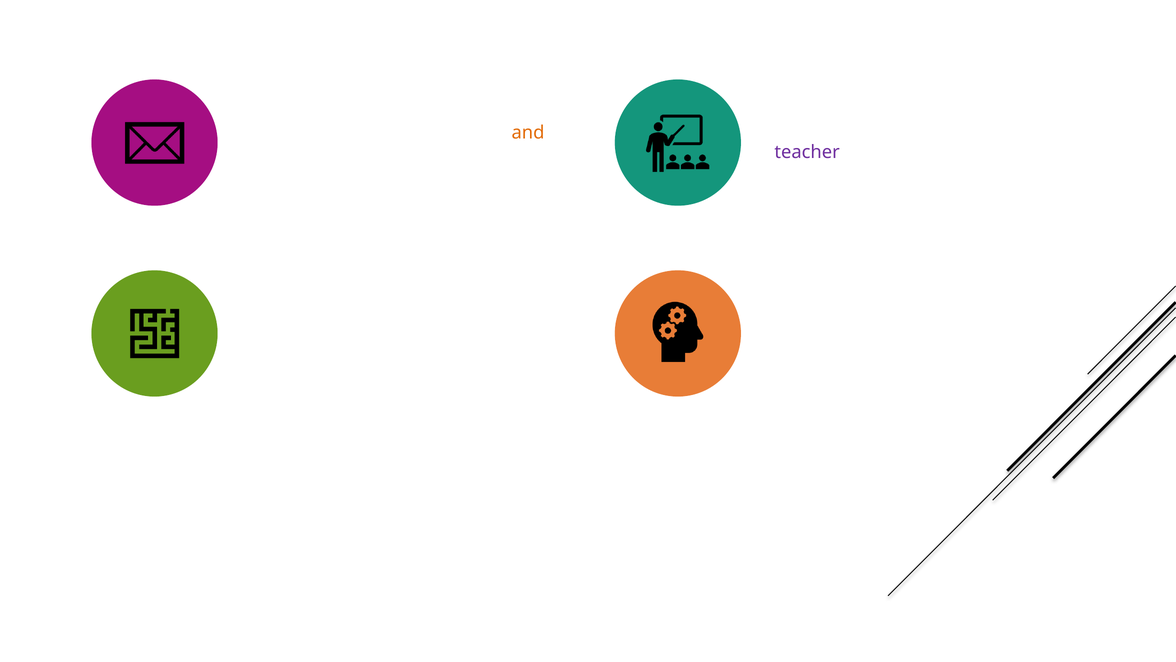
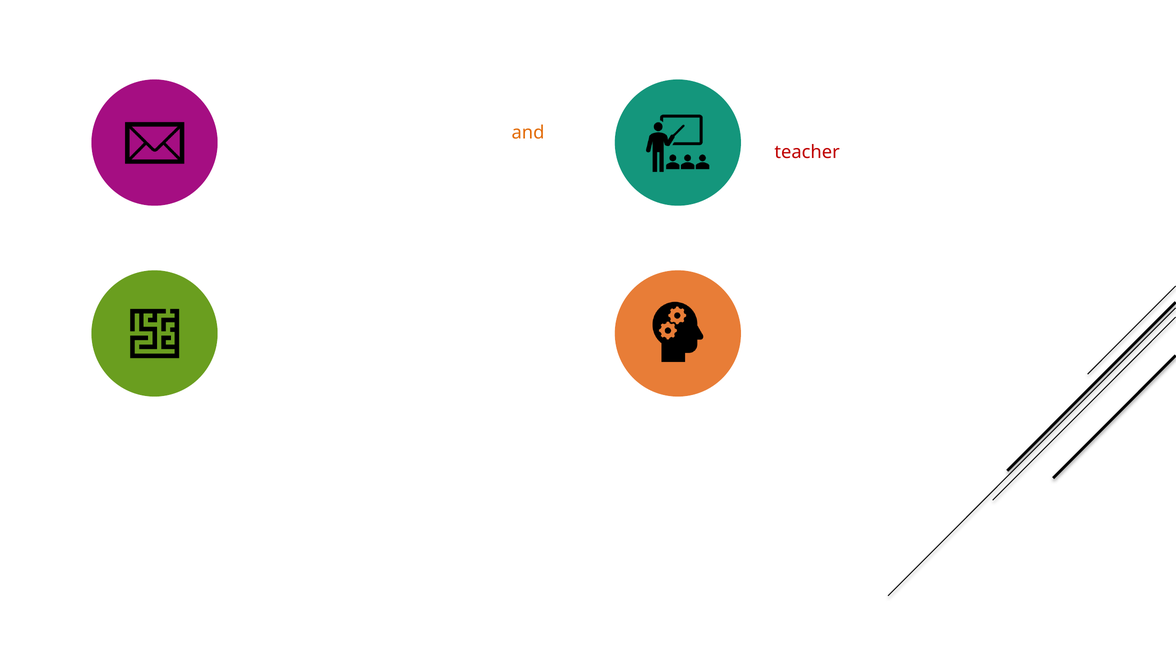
teacher colour: purple -> red (807, 152)
